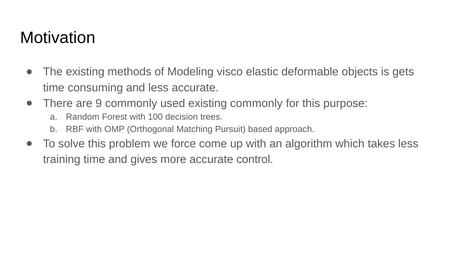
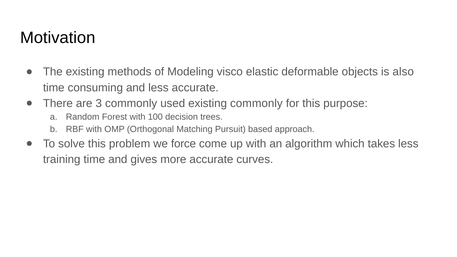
gets: gets -> also (403, 72)
9: 9 -> 3 (99, 103)
control: control -> curves (255, 159)
